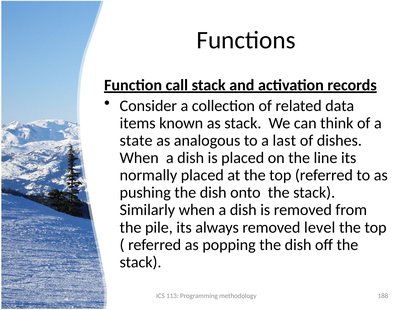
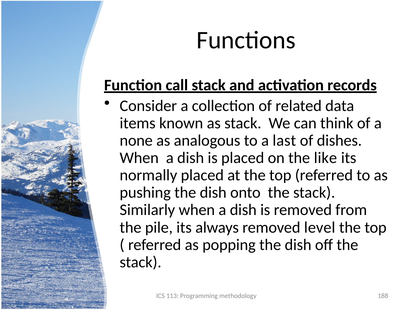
state: state -> none (136, 140)
line: line -> like (325, 158)
